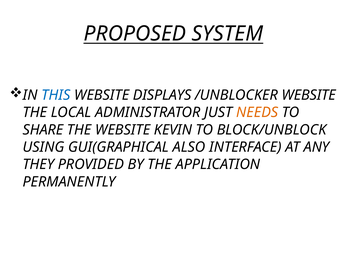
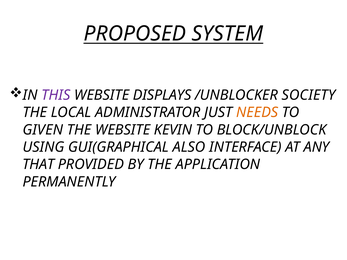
THIS colour: blue -> purple (56, 95)
/UNBLOCKER WEBSITE: WEBSITE -> SOCIETY (309, 95)
SHARE: SHARE -> GIVEN (43, 130)
THEY: THEY -> THAT (38, 165)
